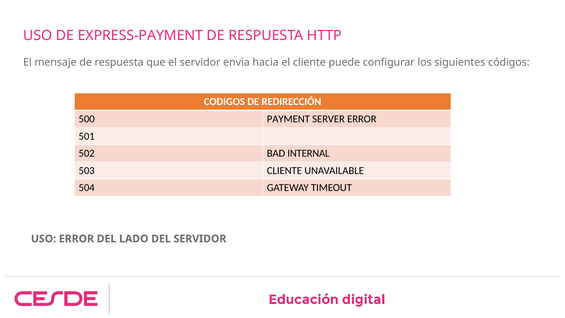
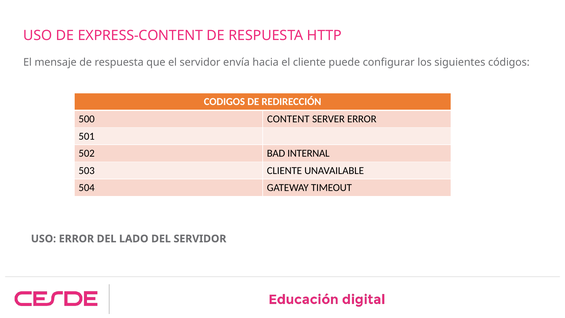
EXPRESS-PAYMENT: EXPRESS-PAYMENT -> EXPRESS-CONTENT (140, 36)
PAYMENT: PAYMENT -> CONTENT (288, 119)
